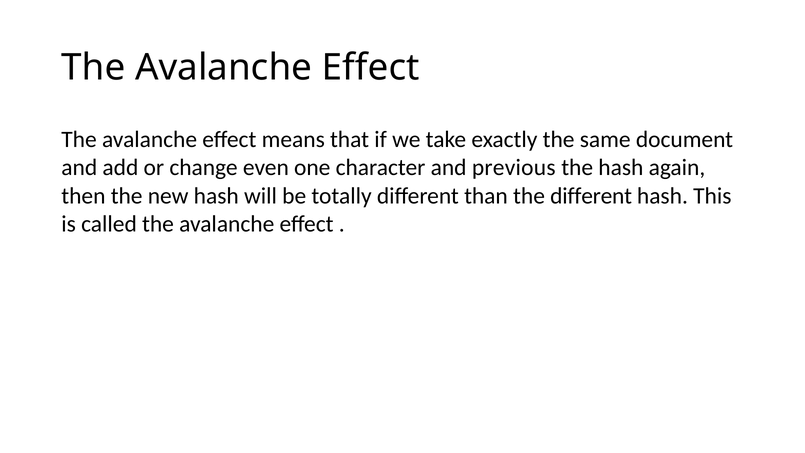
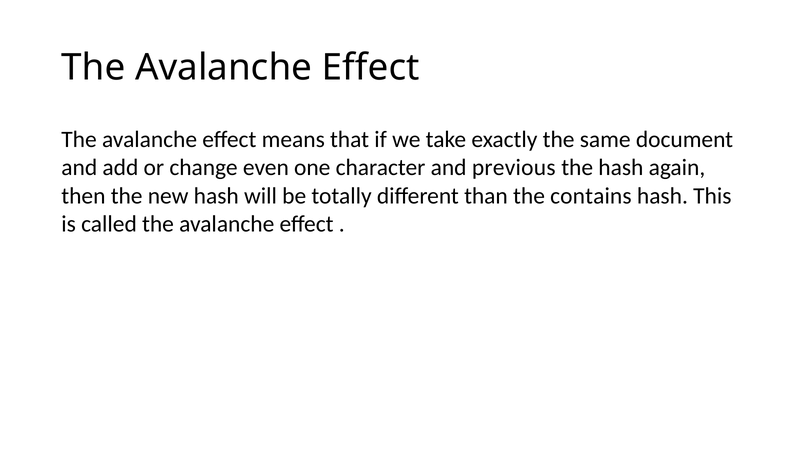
the different: different -> contains (591, 196)
